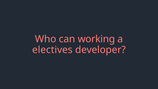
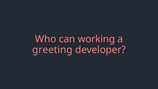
electives: electives -> greeting (52, 50)
